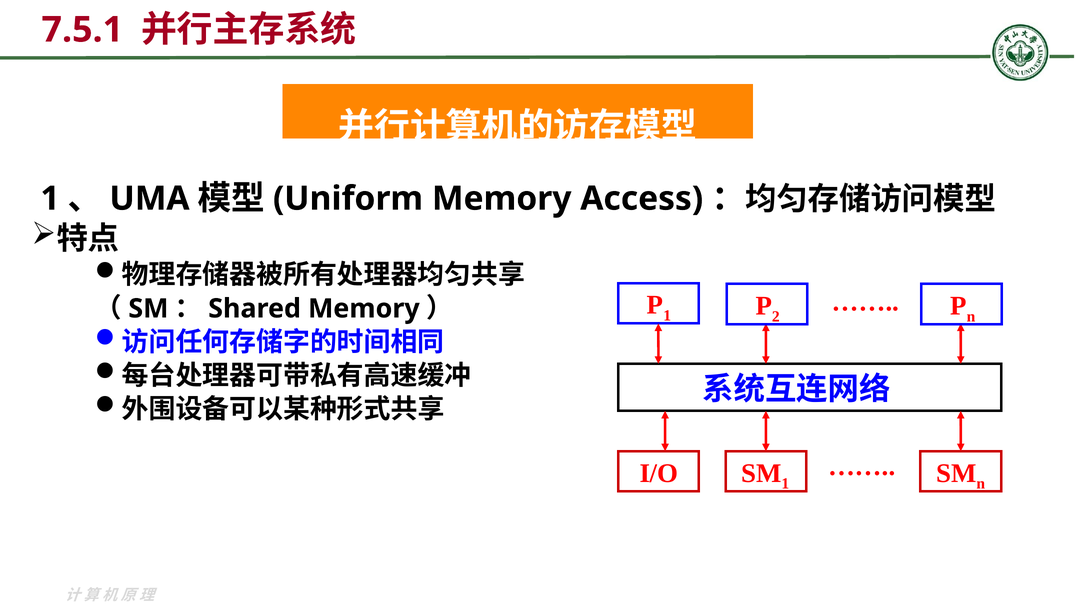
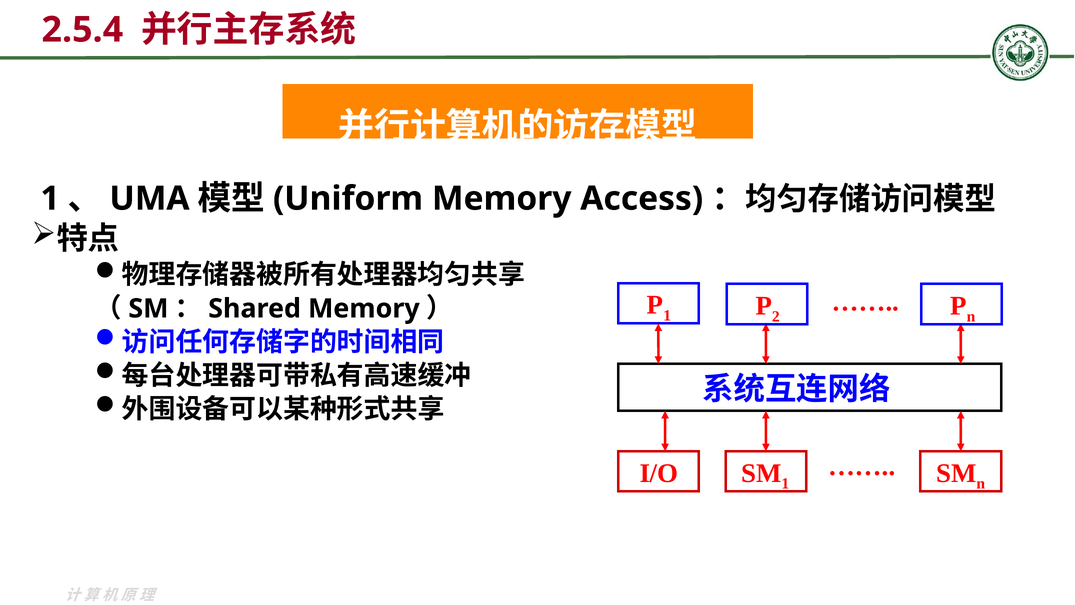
7.5.1: 7.5.1 -> 2.5.4 (82, 30)
